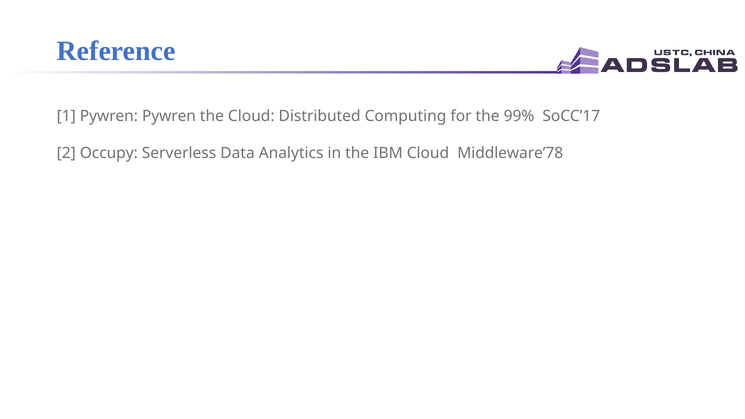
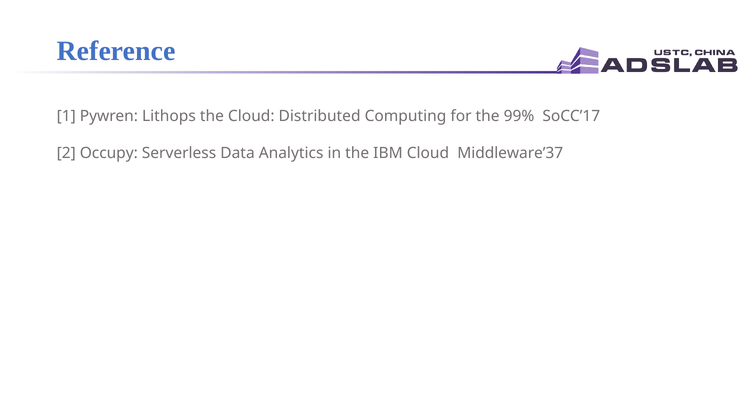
Pywren Pywren: Pywren -> Lithops (169, 116)
Middleware’78: Middleware’78 -> Middleware’37 (510, 153)
